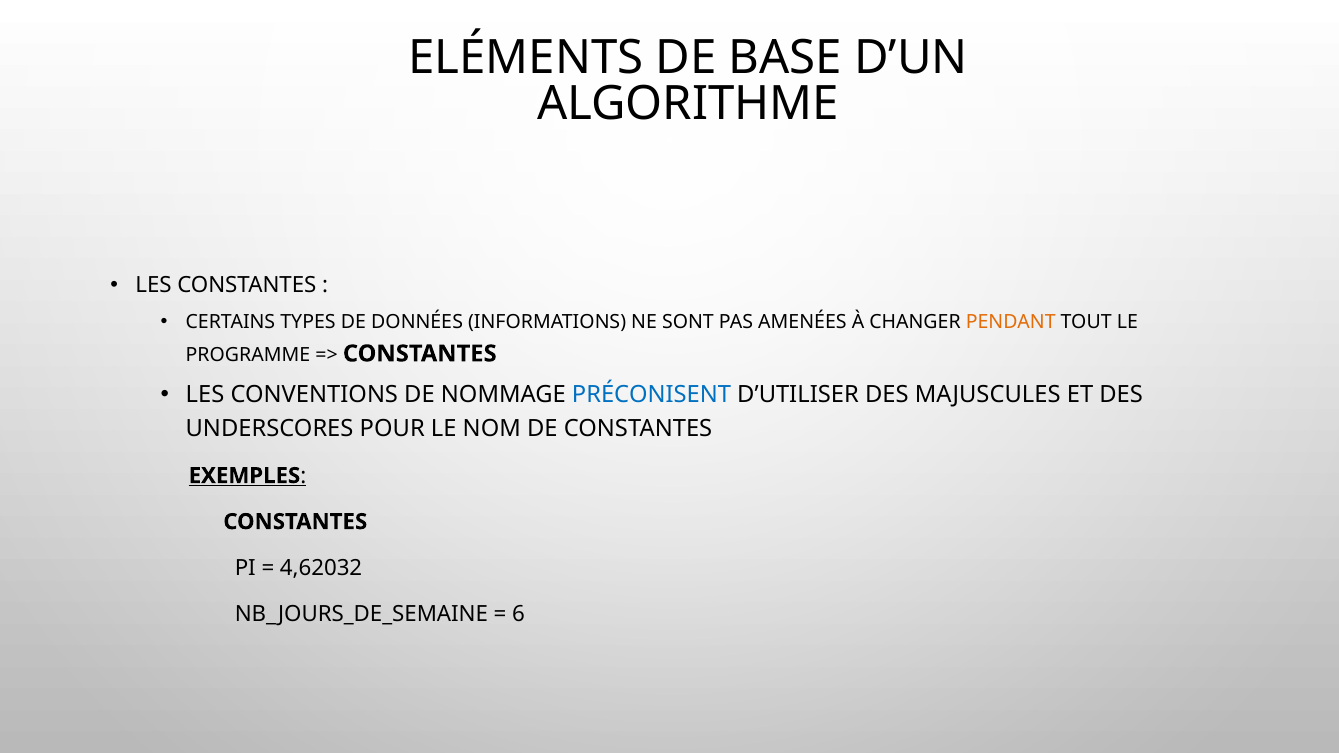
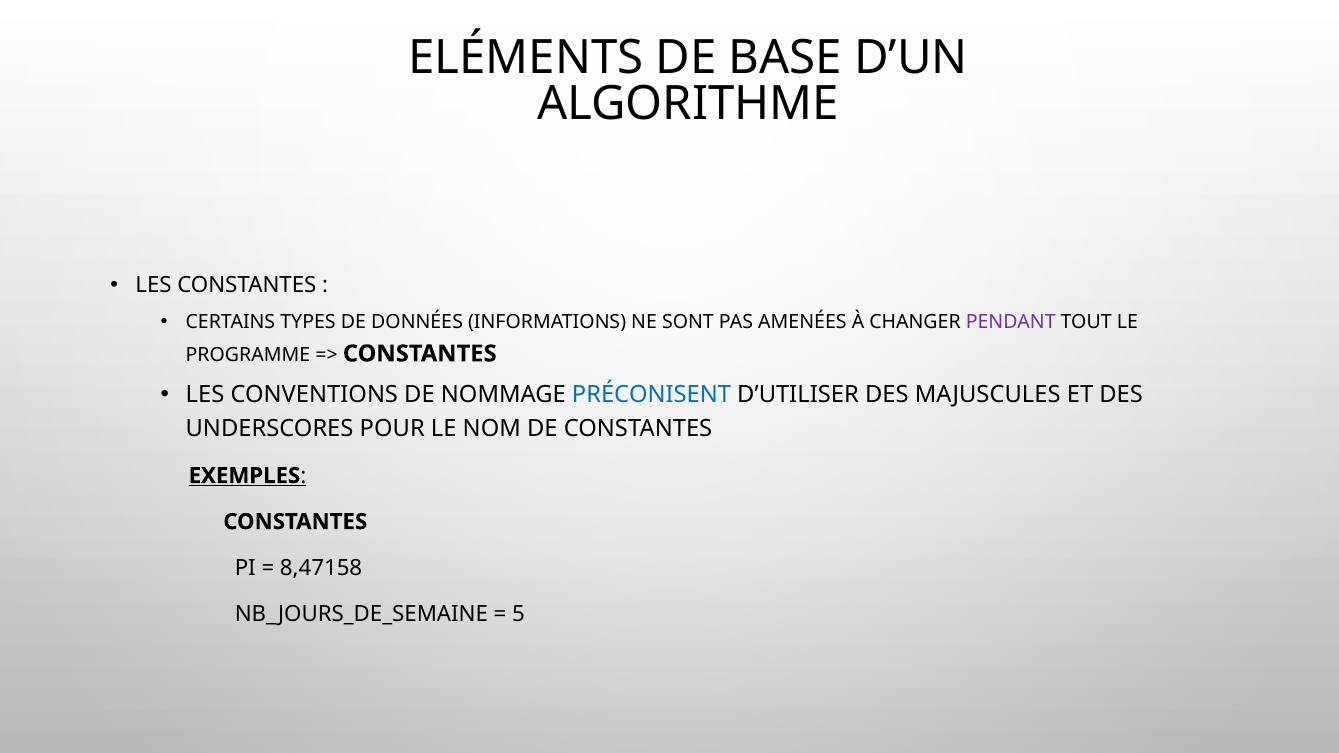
PENDANT colour: orange -> purple (1011, 322)
4,62032: 4,62032 -> 8,47158 (321, 568)
6: 6 -> 5 (519, 614)
